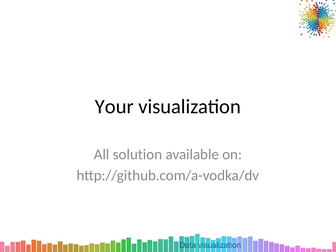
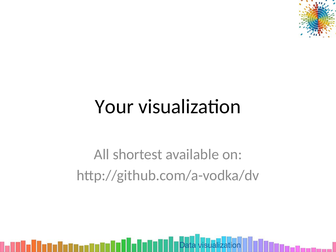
solution: solution -> shortest (138, 154)
